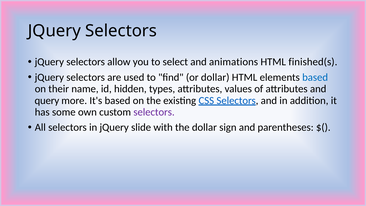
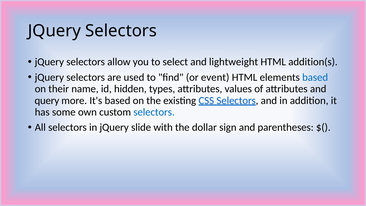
animations: animations -> lightweight (234, 62)
finished(s: finished(s -> addition(s (313, 62)
or dollar: dollar -> event (215, 77)
selectors colour: purple -> blue (154, 112)
